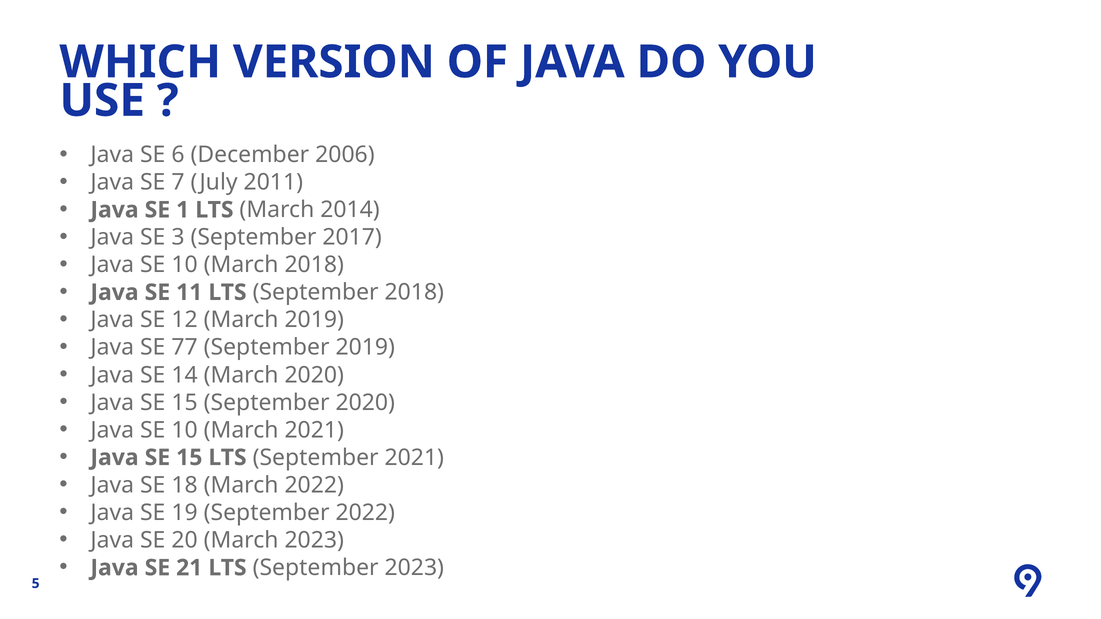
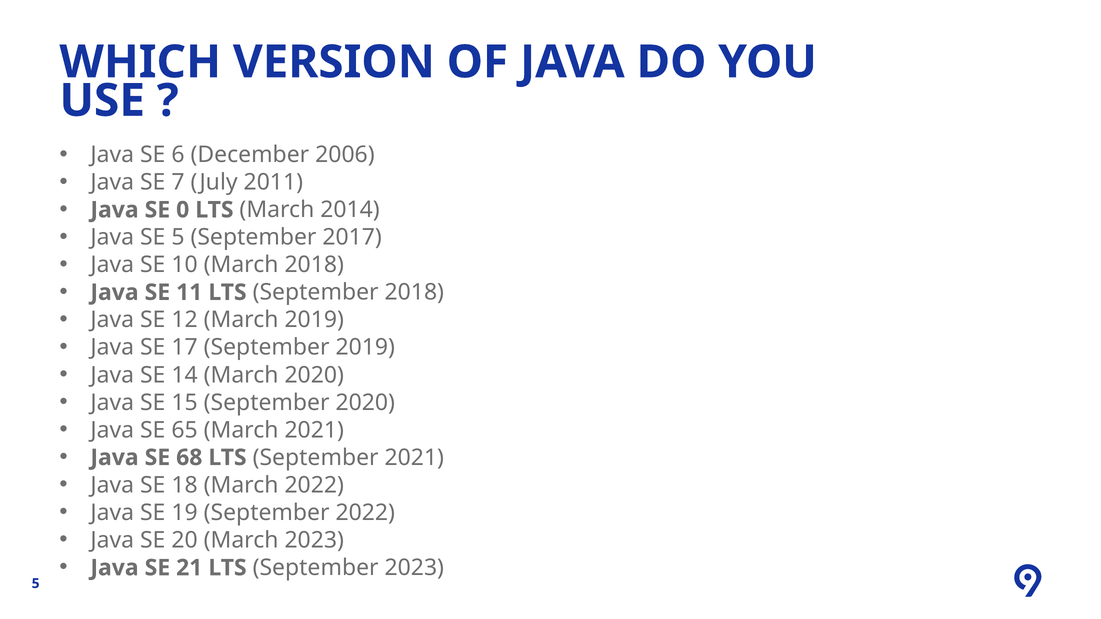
1: 1 -> 0 (183, 210)
SE 3: 3 -> 5 (178, 237)
77: 77 -> 17 (185, 348)
10: 10 -> 65 (185, 430)
15: 15 -> 68 (189, 458)
